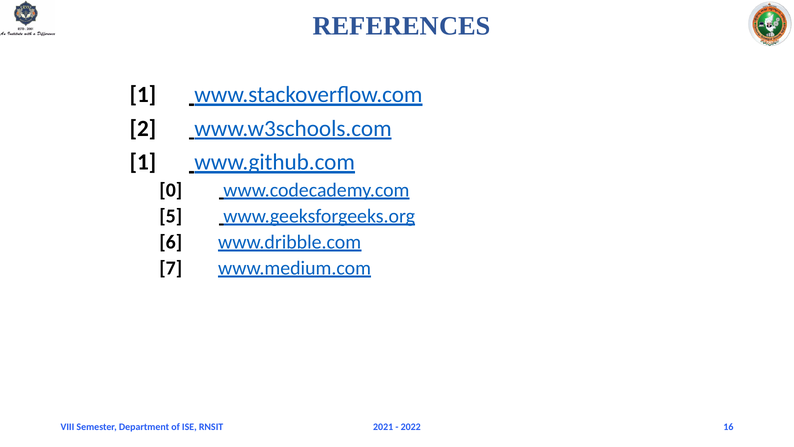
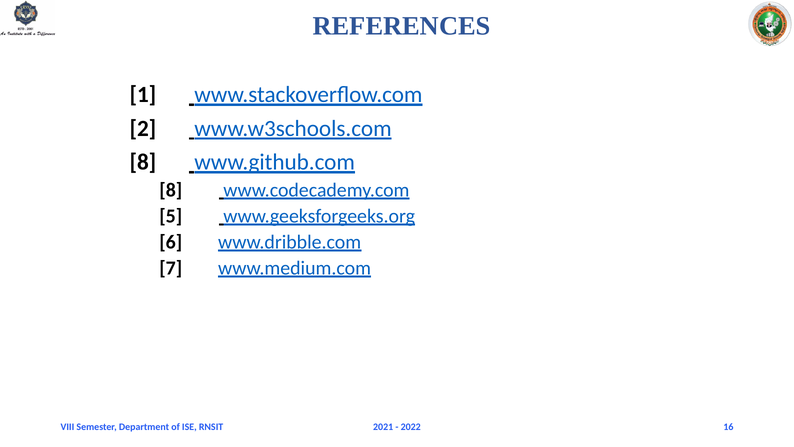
1: 1 -> 8 (143, 162)
0: 0 -> 8 (171, 190)
